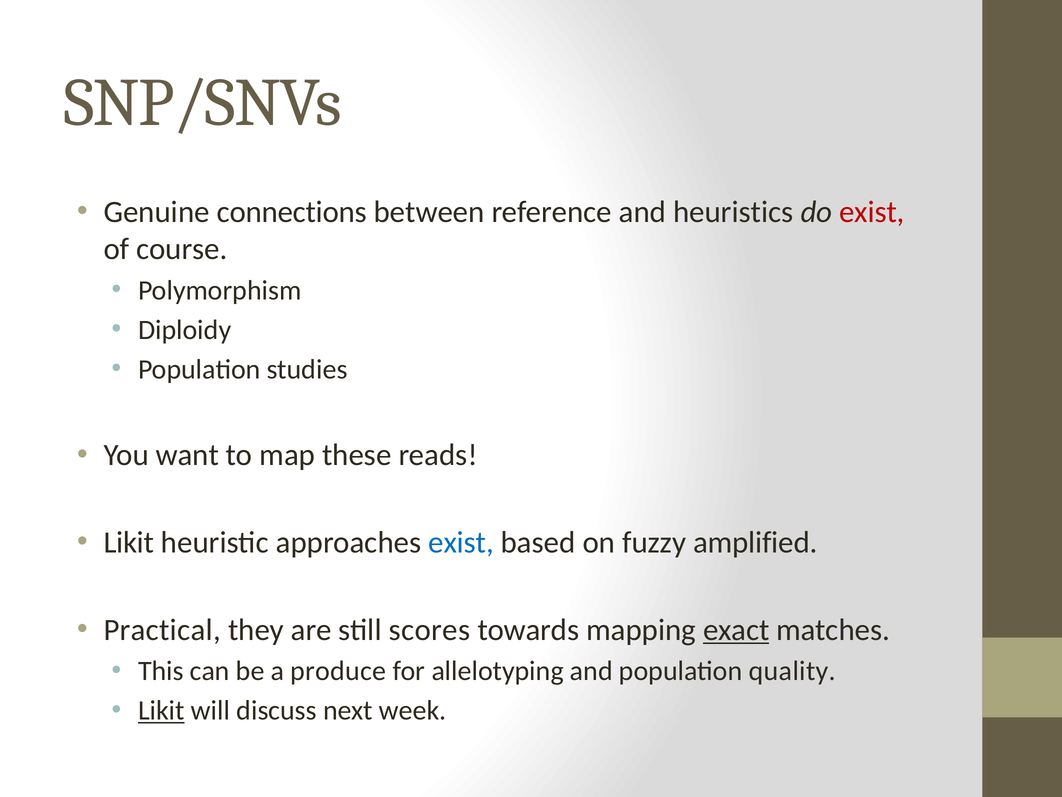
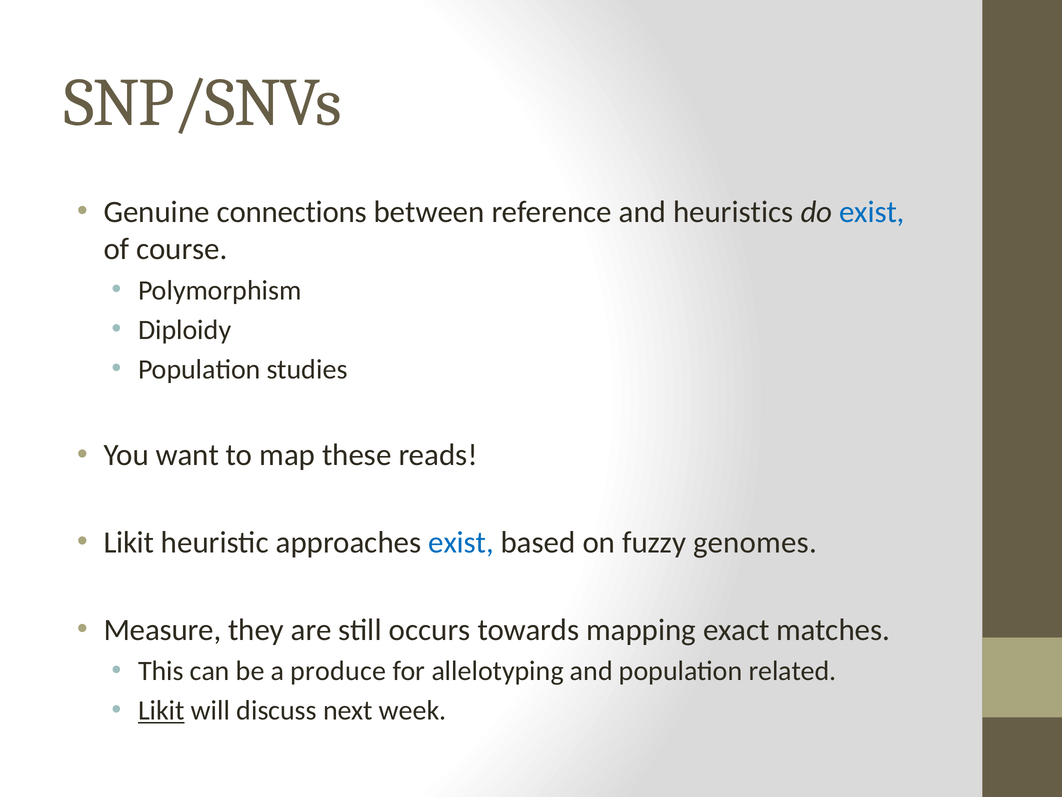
exist colour: red -> blue (872, 212)
amplified: amplified -> genomes (755, 542)
Practical: Practical -> Measure (162, 630)
scores: scores -> occurs (430, 630)
exact underline: present -> none (736, 630)
quality: quality -> related (793, 671)
